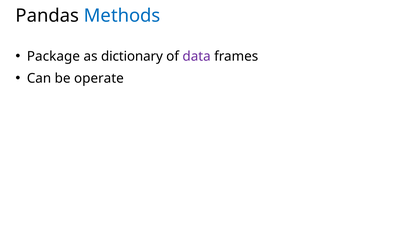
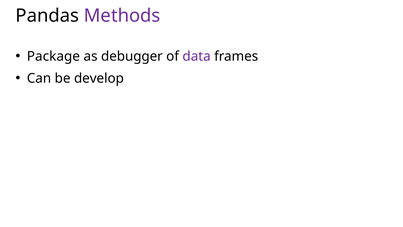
Methods colour: blue -> purple (122, 16)
dictionary: dictionary -> debugger (132, 56)
operate: operate -> develop (99, 78)
